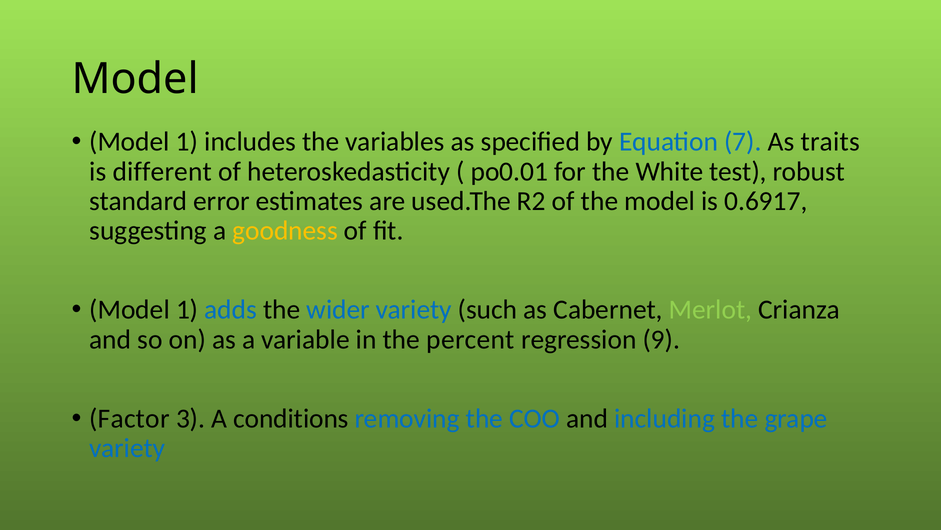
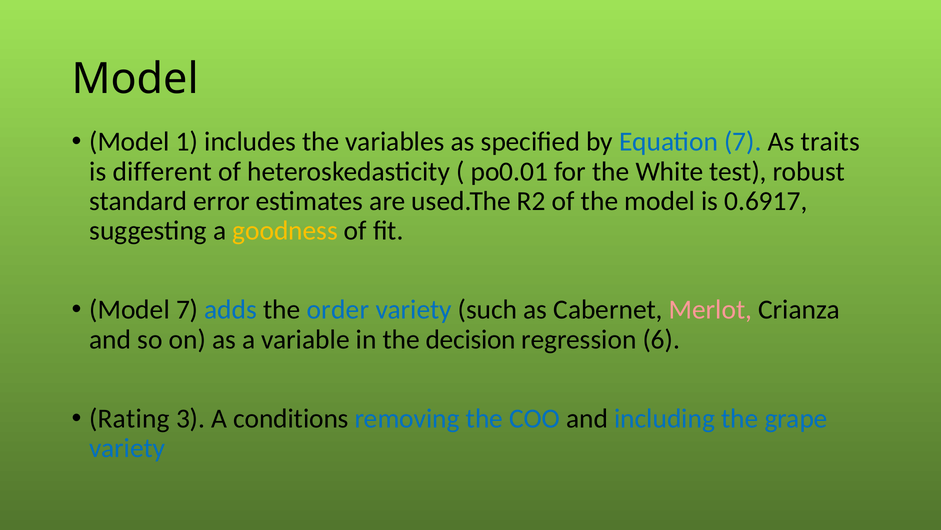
1: 1 -> 7 (187, 309)
wider: wider -> order (338, 309)
Merlot colour: light green -> pink (710, 309)
percent: percent -> decision (471, 339)
9: 9 -> 6 (661, 339)
Factor: Factor -> Rating (130, 418)
